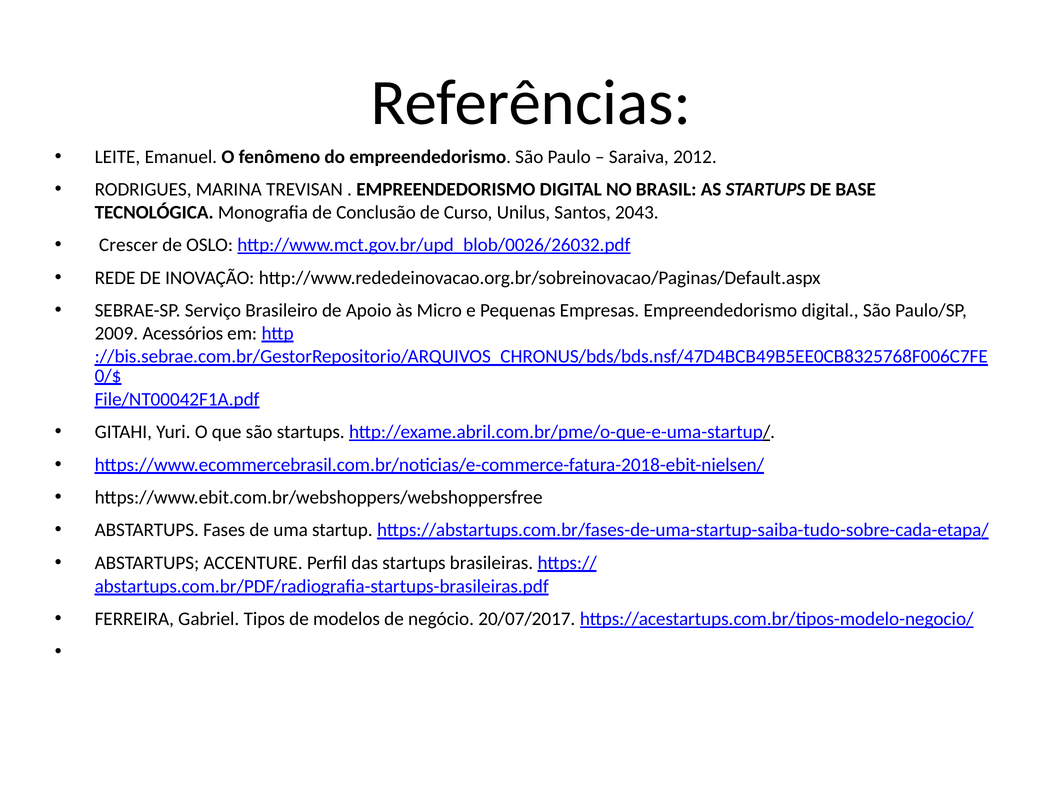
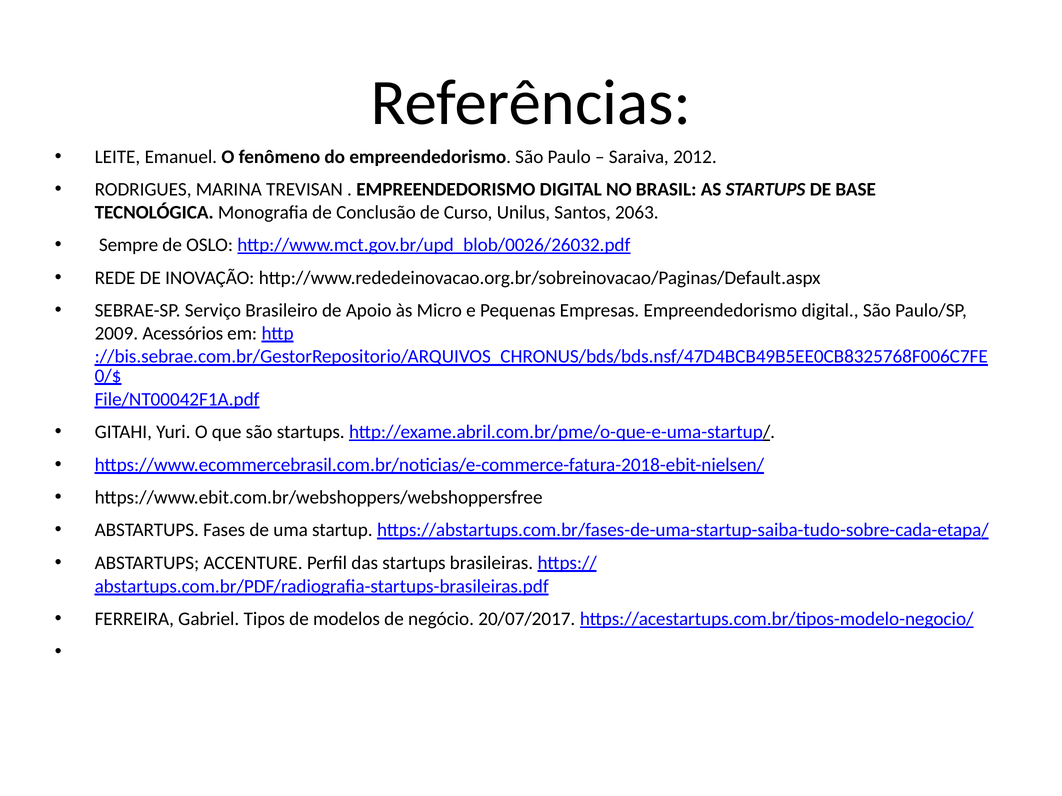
2043: 2043 -> 2063 (637, 213)
Crescer: Crescer -> Sempre (129, 245)
